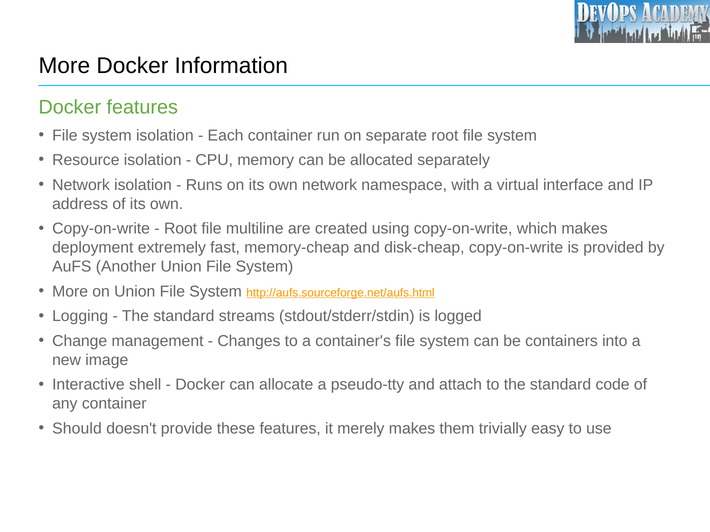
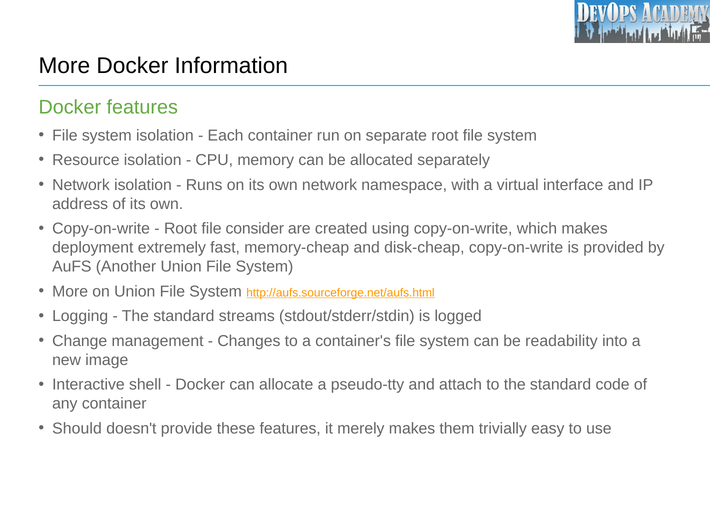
multiline: multiline -> consider (255, 229)
containers: containers -> readability (561, 341)
